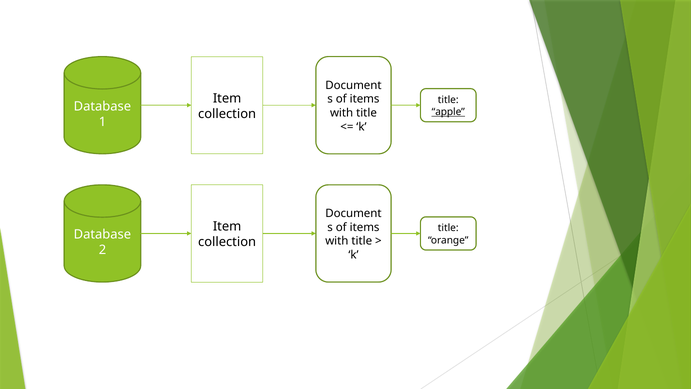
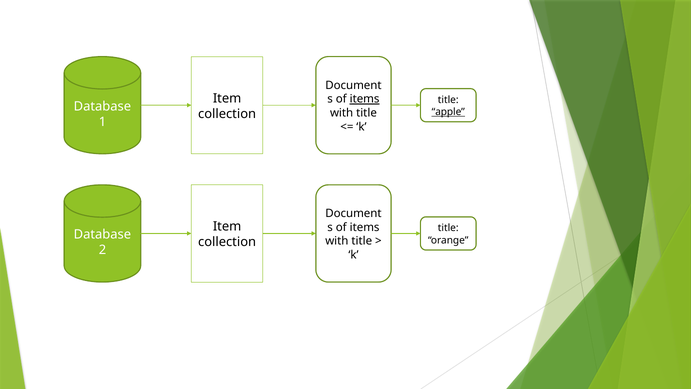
items underline: none -> present (365, 99)
